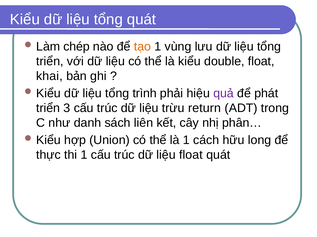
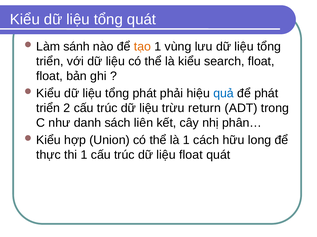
chép: chép -> sánh (77, 47)
double: double -> search (224, 62)
khai: khai -> float (50, 76)
tổng trình: trình -> phát (145, 94)
quả colour: purple -> blue (224, 94)
3: 3 -> 2 (67, 109)
